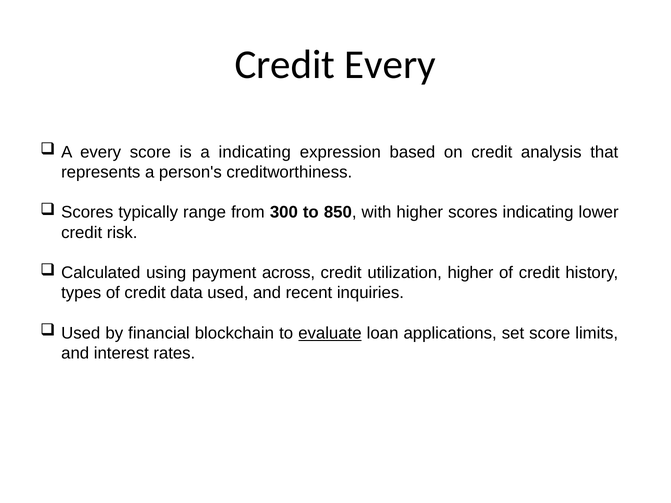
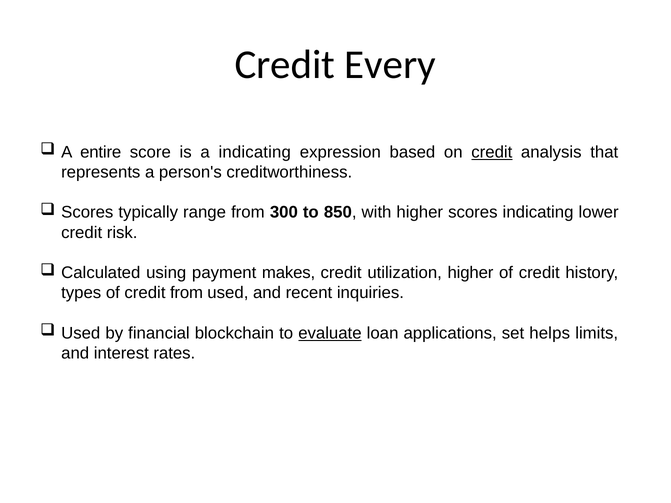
A every: every -> entire (101, 152)
credit underline: none -> present (492, 152)
across: across -> makes (289, 273)
credit data: data -> from (187, 293)
set score: score -> helps (550, 333)
